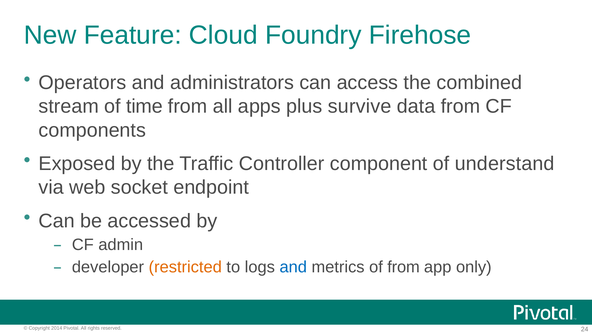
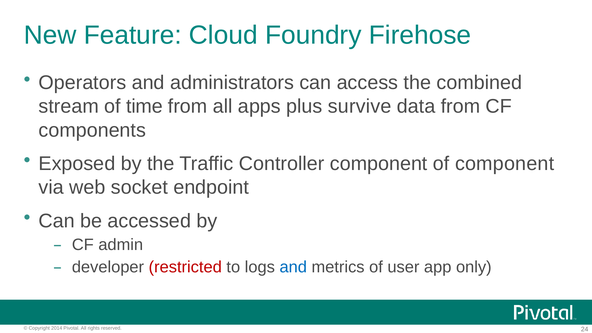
of understand: understand -> component (505, 164)
restricted colour: orange -> red (185, 267)
of from: from -> user (403, 267)
